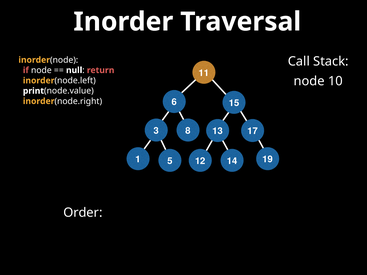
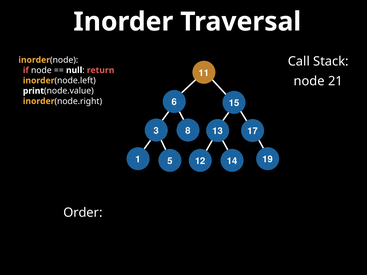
10: 10 -> 21 (335, 81)
